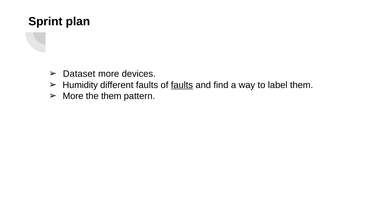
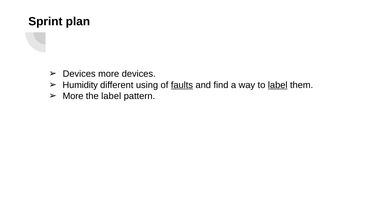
Dataset: Dataset -> Devices (79, 74)
different faults: faults -> using (147, 85)
label underline: none -> present (278, 85)
the them: them -> label (111, 96)
